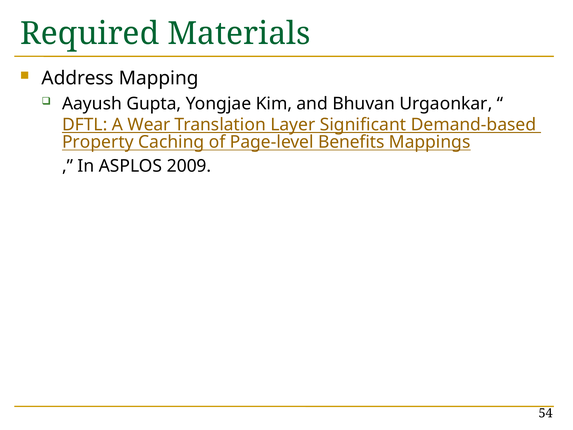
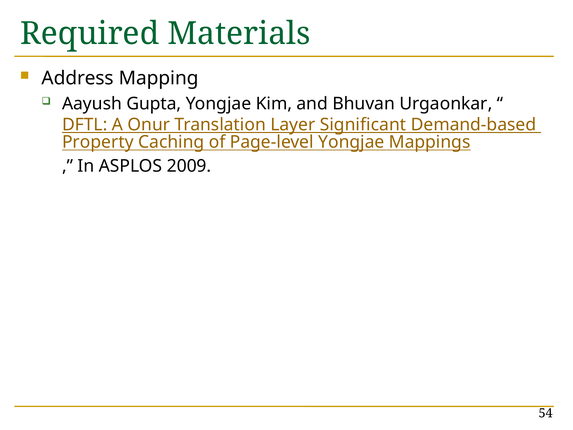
Wear: Wear -> Onur (149, 125)
Page-level Benefits: Benefits -> Yongjae (351, 142)
